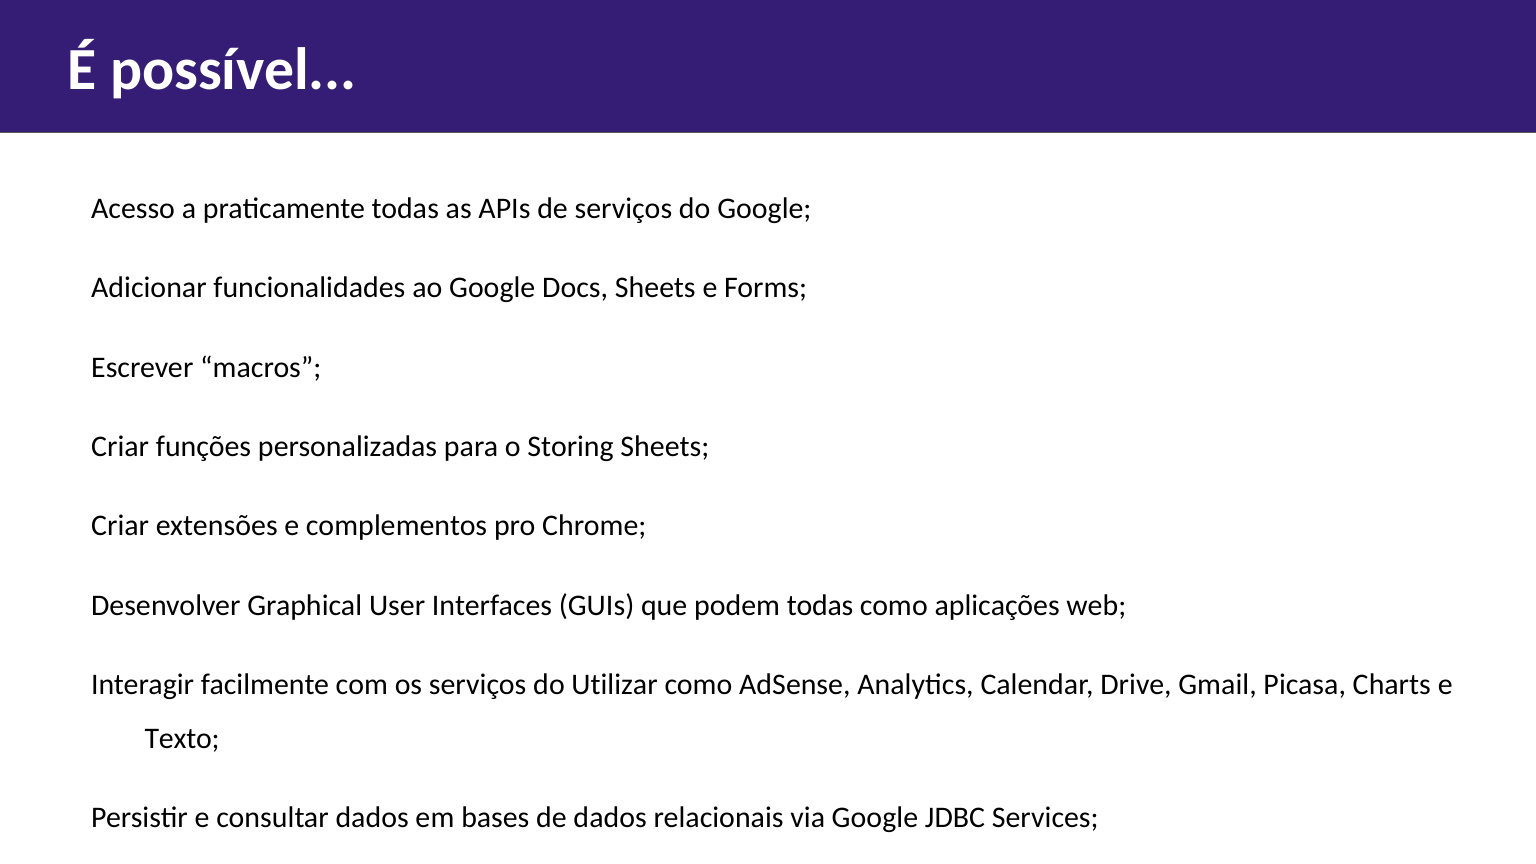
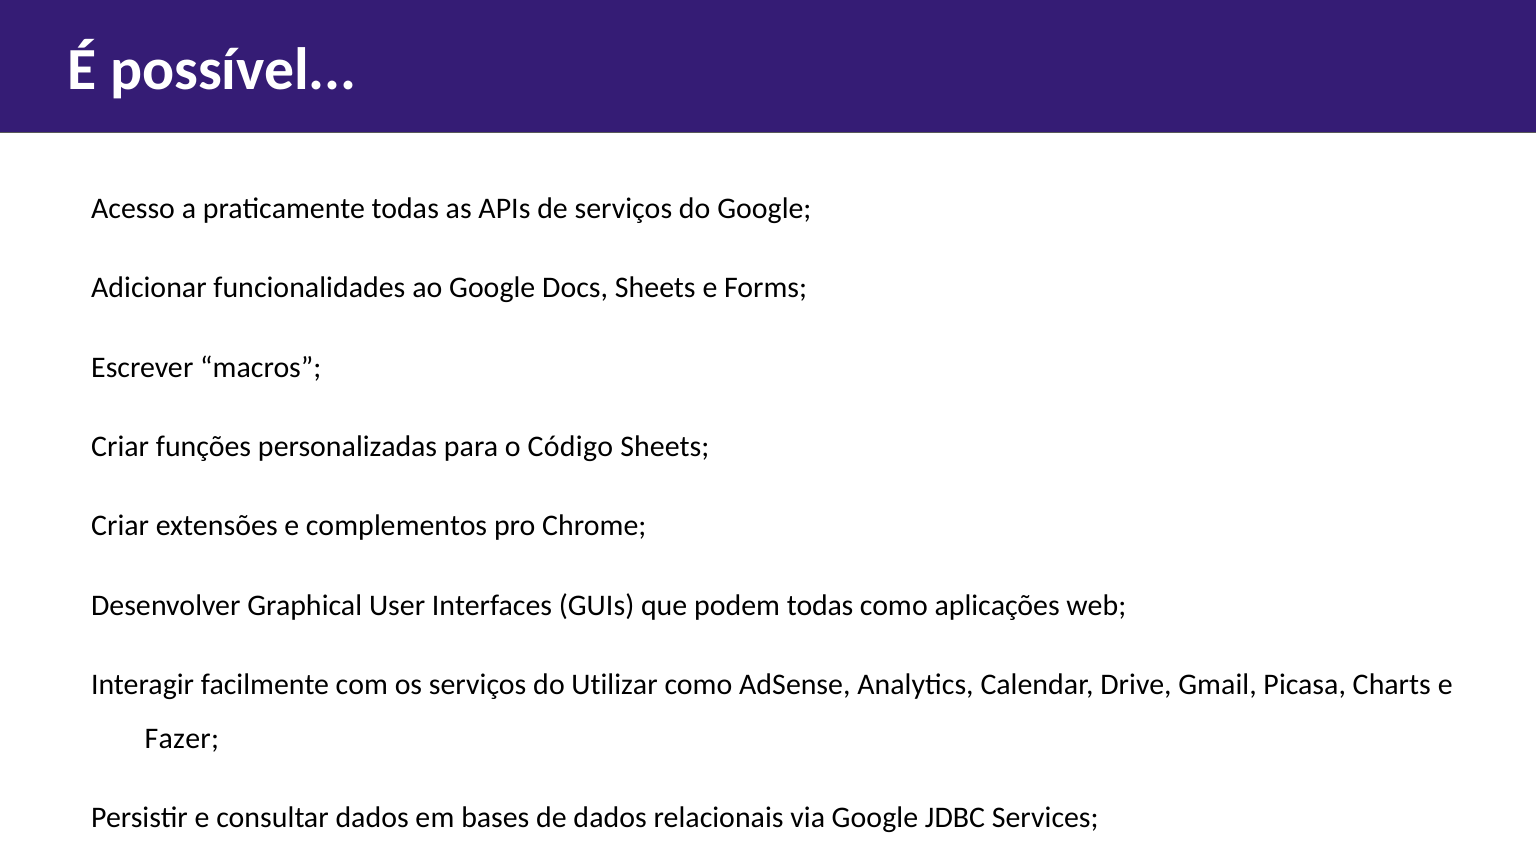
Storing: Storing -> Código (570, 447)
Texto: Texto -> Fazer (182, 739)
